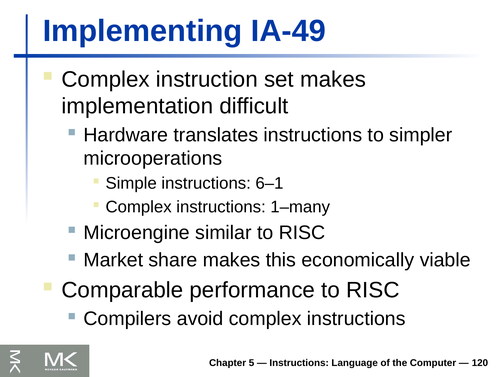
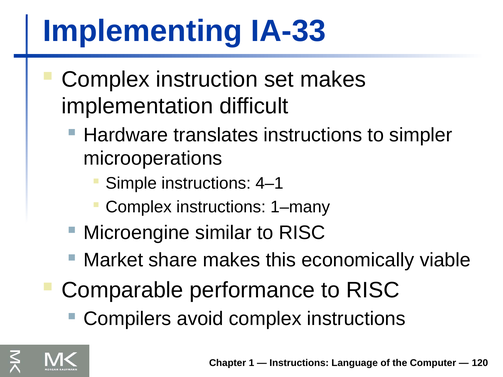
IA-49: IA-49 -> IA-33 (288, 31)
6–1: 6–1 -> 4–1 (269, 184)
5: 5 -> 1 (252, 363)
